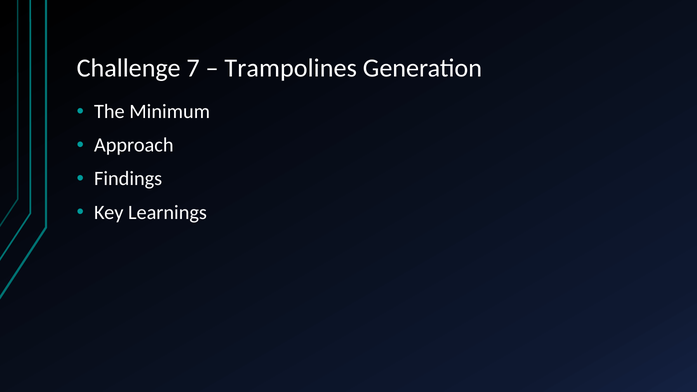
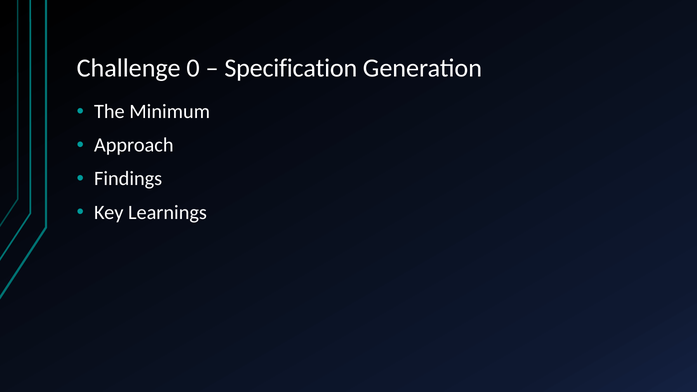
7: 7 -> 0 (193, 68)
Trampolines: Trampolines -> Specification (291, 68)
